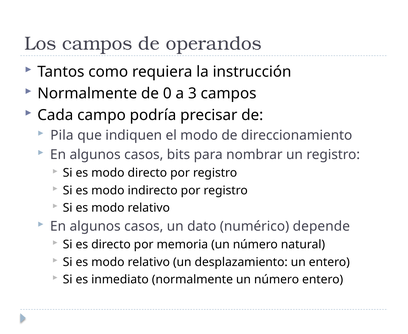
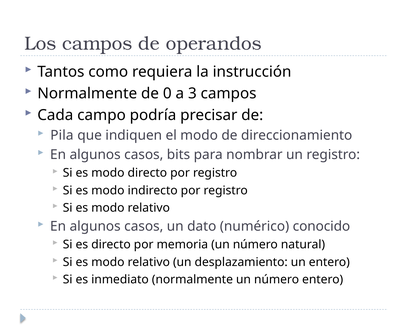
depende: depende -> conocido (321, 226)
